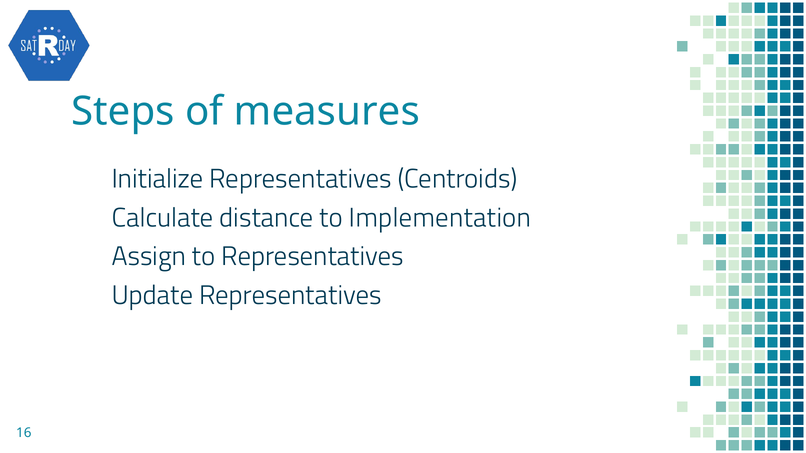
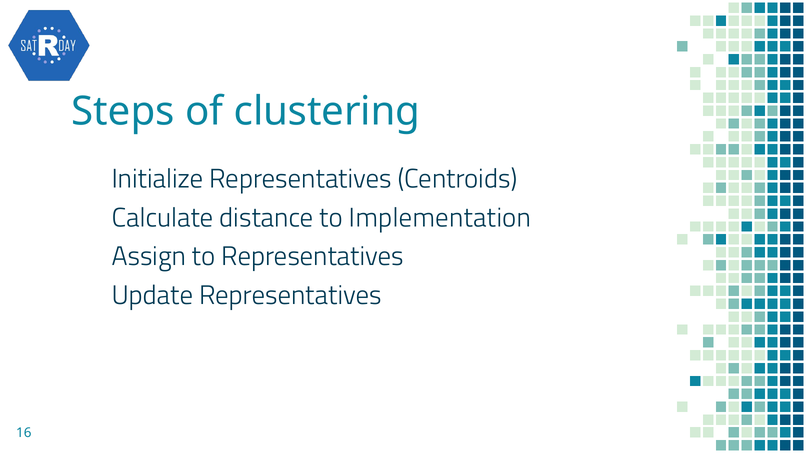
measures: measures -> clustering (327, 111)
